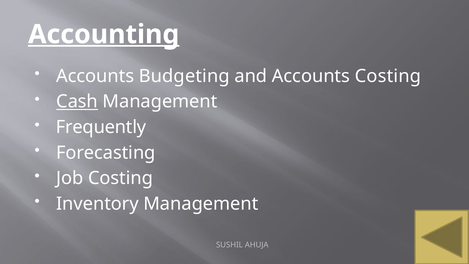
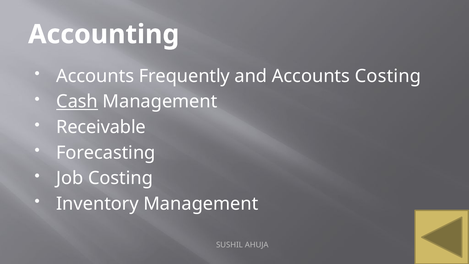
Accounting underline: present -> none (104, 34)
Budgeting: Budgeting -> Frequently (184, 76)
Frequently: Frequently -> Receivable (101, 127)
